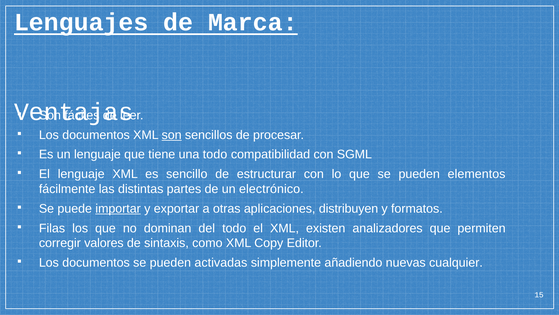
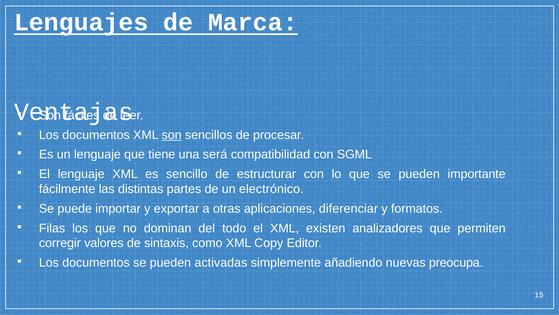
una todo: todo -> será (215, 154)
elementos: elementos -> importante (477, 174)
importar underline: present -> none (118, 208)
distribuyen: distribuyen -> diferenciar (348, 208)
cualquier: cualquier -> preocupa (456, 262)
